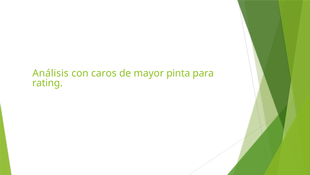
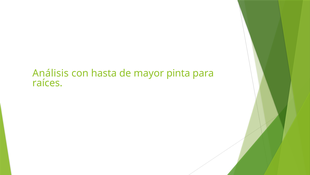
caros: caros -> hasta (104, 73)
rating: rating -> raíces (47, 83)
